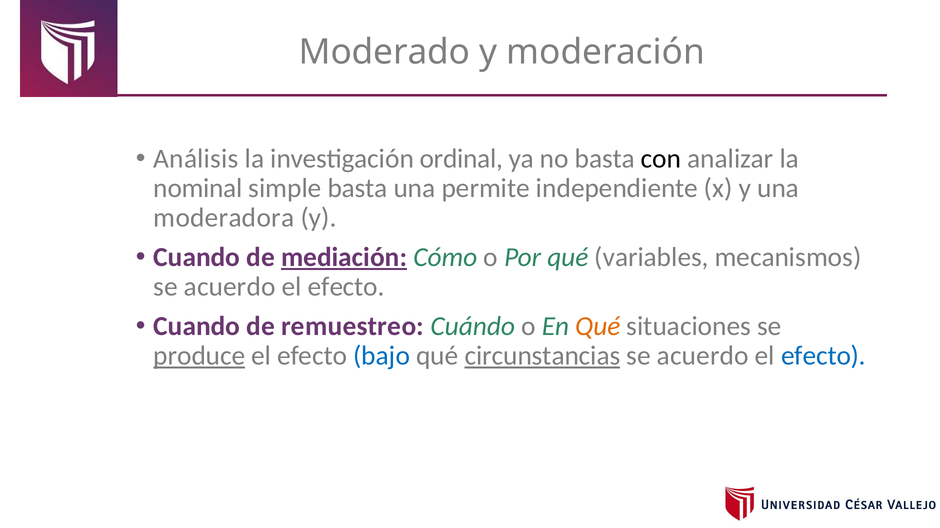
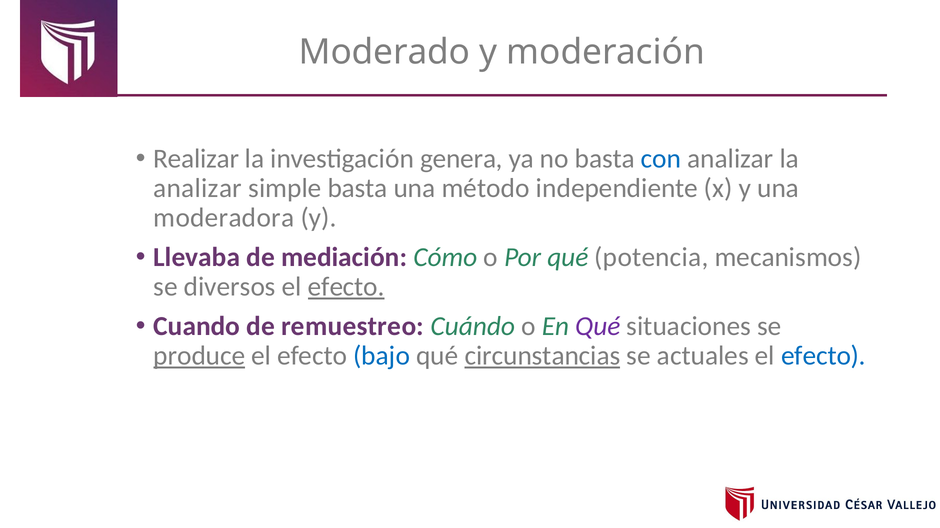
Análisis: Análisis -> Realizar (196, 159)
ordinal: ordinal -> genera (461, 159)
con colour: black -> blue (661, 159)
nominal: nominal -> analizar (198, 189)
permite: permite -> método (486, 189)
Cuando: Cuando -> Llevaba (197, 258)
mediación underline: present -> none (344, 258)
variables: variables -> potencia (651, 258)
acuerdo: acuerdo -> diversos (230, 287)
efecto underline: none -> present (346, 287)
Qué colour: orange -> purple (598, 327)
acuerdo: acuerdo -> actuales (703, 356)
